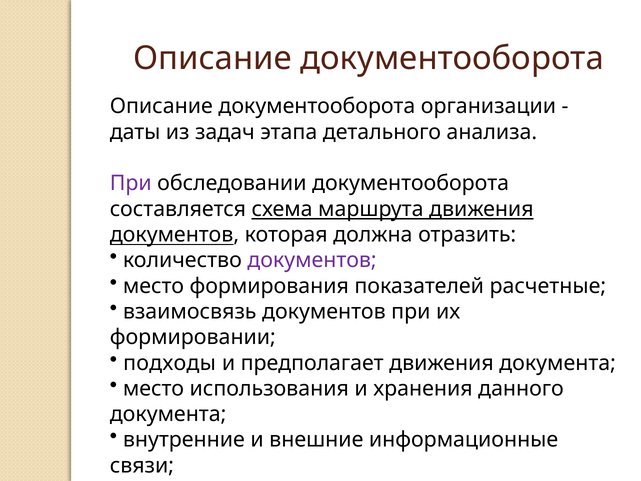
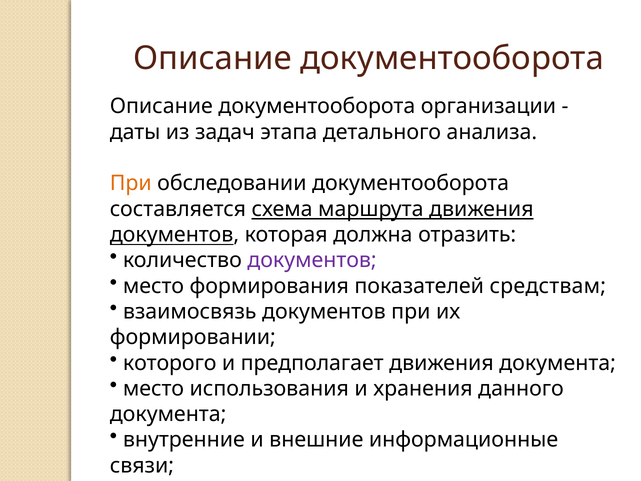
При colour: purple -> orange (131, 183)
расчетные: расчетные -> средствам (548, 286)
подходы: подходы -> которого (170, 363)
